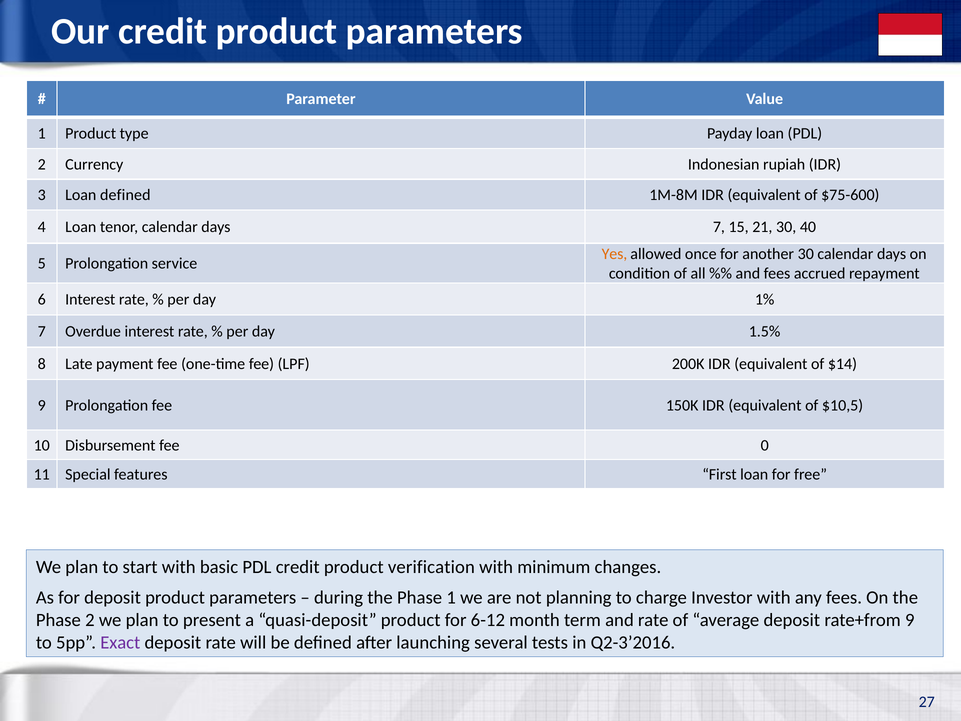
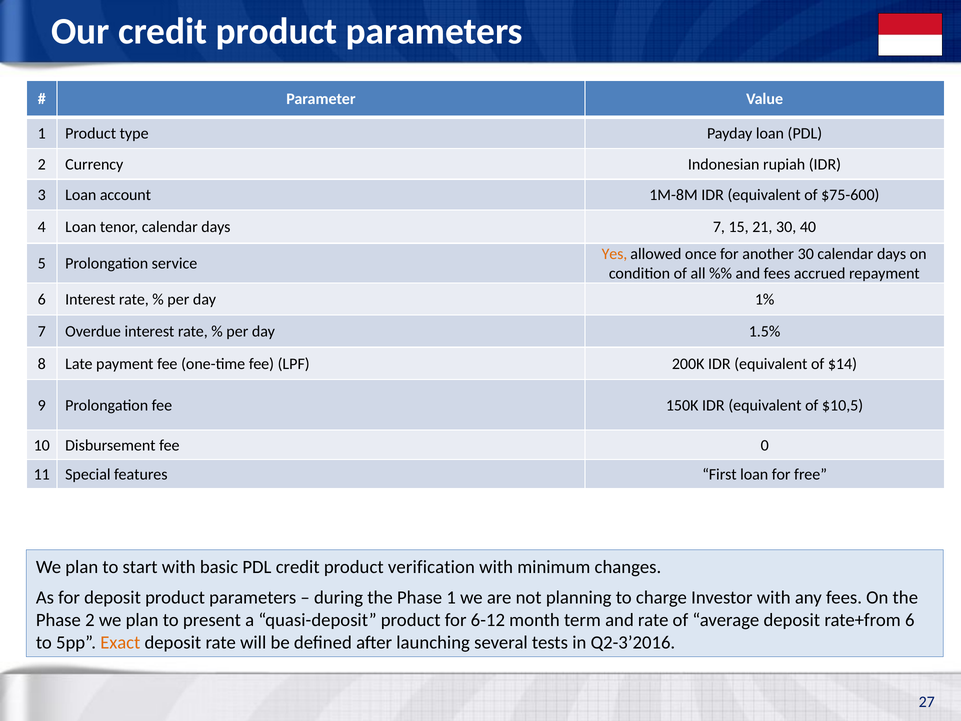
Loan defined: defined -> account (125, 195)
rate+from 9: 9 -> 6 (910, 620)
Exact colour: purple -> orange (120, 642)
